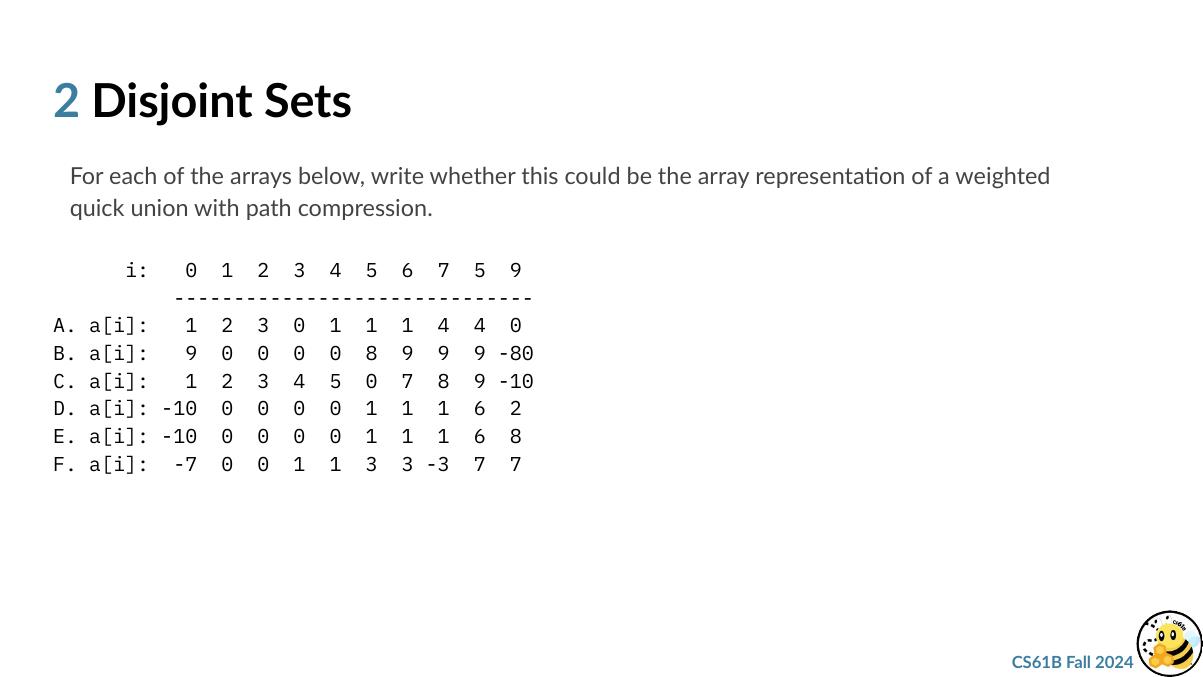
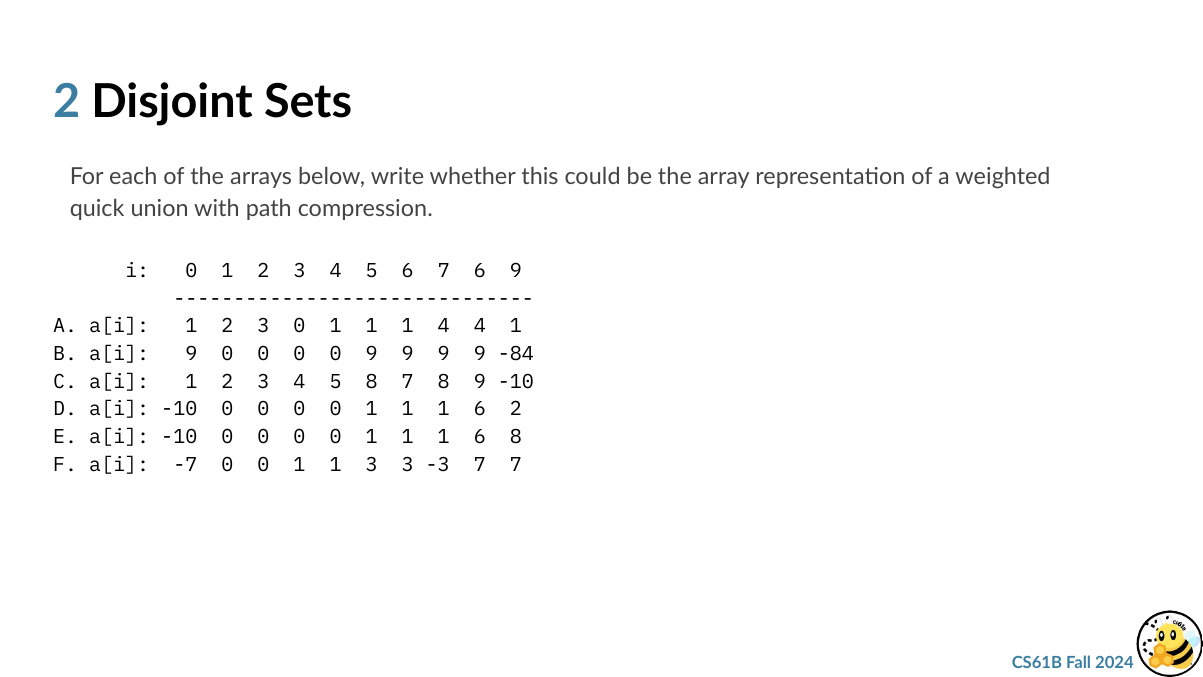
7 5: 5 -> 6 (480, 271)
4 0: 0 -> 1 (516, 326)
0 8: 8 -> 9 (372, 354)
-80: -80 -> -84 (516, 354)
5 0: 0 -> 8 (372, 381)
